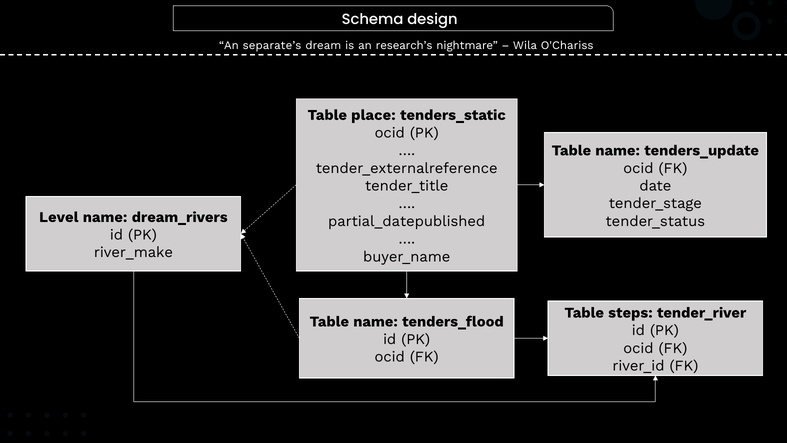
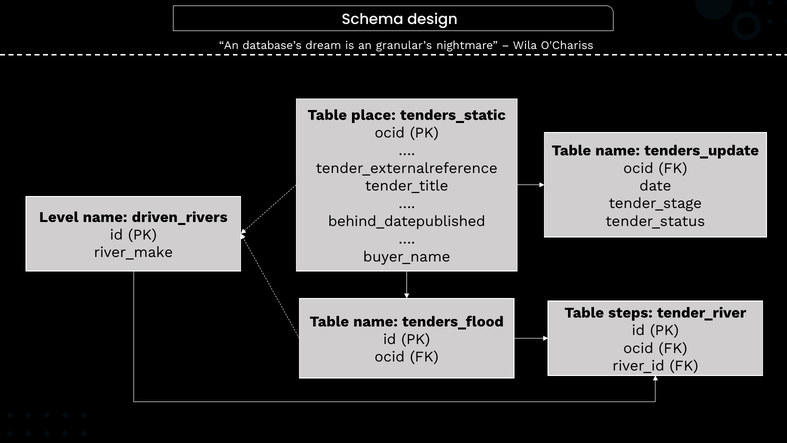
separate’s: separate’s -> database’s (272, 45)
research’s: research’s -> granular’s (404, 45)
dream_rivers: dream_rivers -> driven_rivers (180, 217)
partial_datepublished: partial_datepublished -> behind_datepublished (407, 221)
